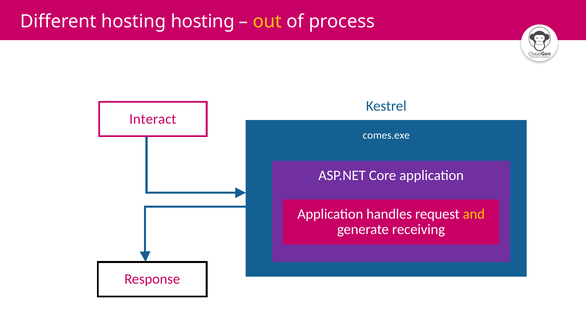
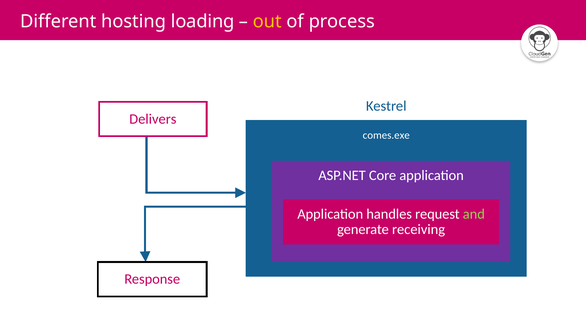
hosting hosting: hosting -> loading (203, 21)
Interact: Interact -> Delivers (153, 119)
and colour: yellow -> light green (474, 214)
